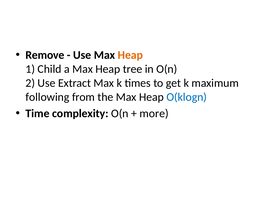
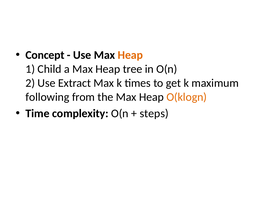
Remove: Remove -> Concept (45, 55)
O(klogn colour: blue -> orange (187, 97)
more: more -> steps (154, 113)
